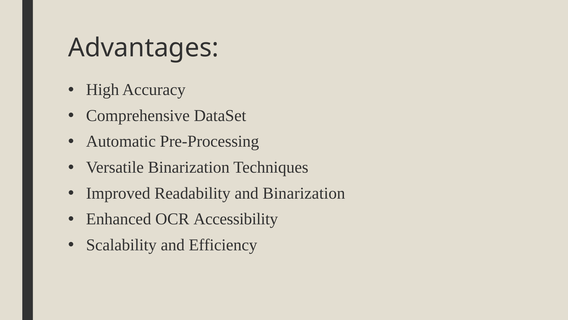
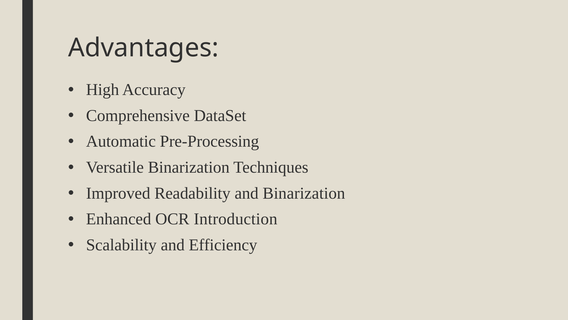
Accessibility: Accessibility -> Introduction (236, 219)
